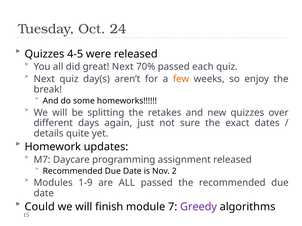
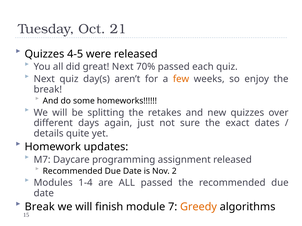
24: 24 -> 21 (118, 29)
1-9: 1-9 -> 1-4 (86, 183)
Could: Could -> Break (40, 207)
Greedy colour: purple -> orange (199, 207)
